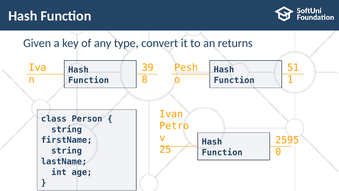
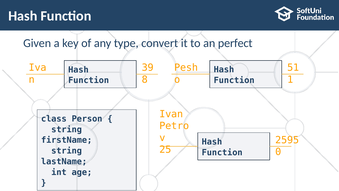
returns: returns -> perfect (235, 43)
